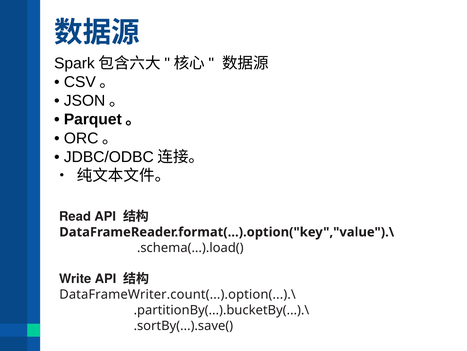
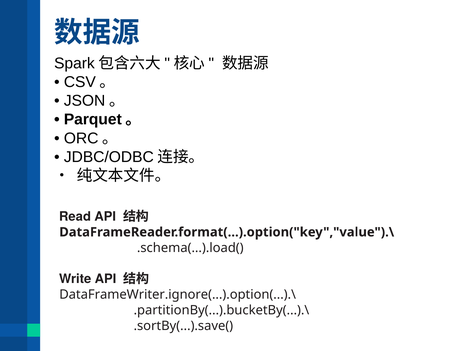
DataFrameWriter.count(...).option(...).\: DataFrameWriter.count(...).option(...).\ -> DataFrameWriter.ignore(...).option(...).\ (178, 294)
